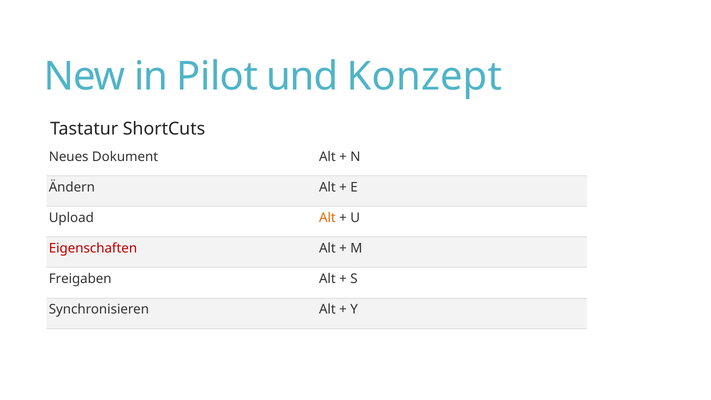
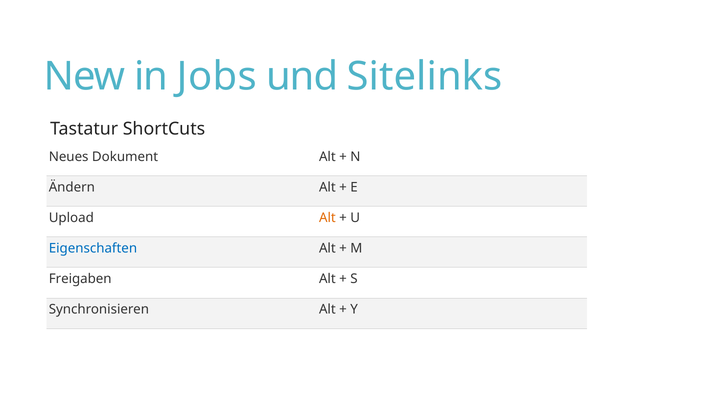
Pilot: Pilot -> Jobs (217, 77)
Konzept: Konzept -> Sitelinks (425, 77)
Eigenschaften colour: red -> blue (93, 248)
